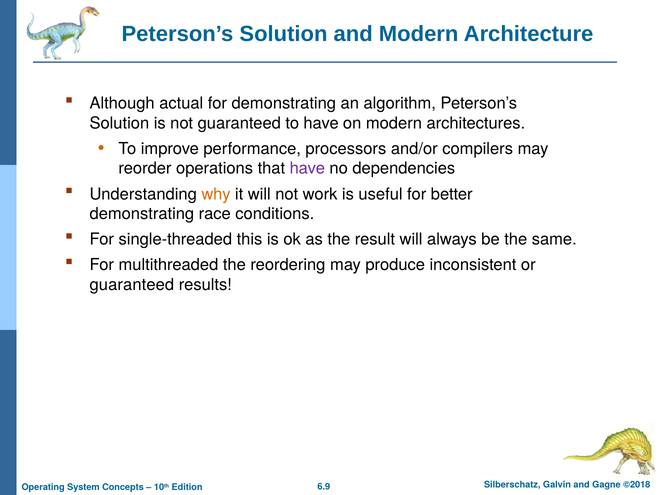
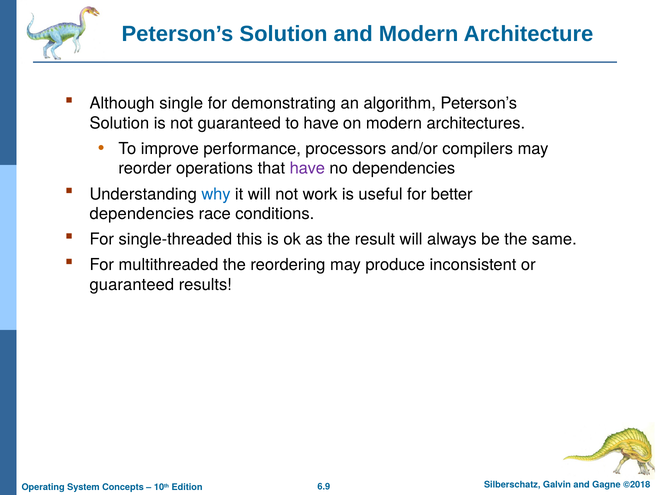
actual: actual -> single (181, 104)
why colour: orange -> blue (216, 194)
demonstrating: demonstrating -> dependencies (142, 214)
